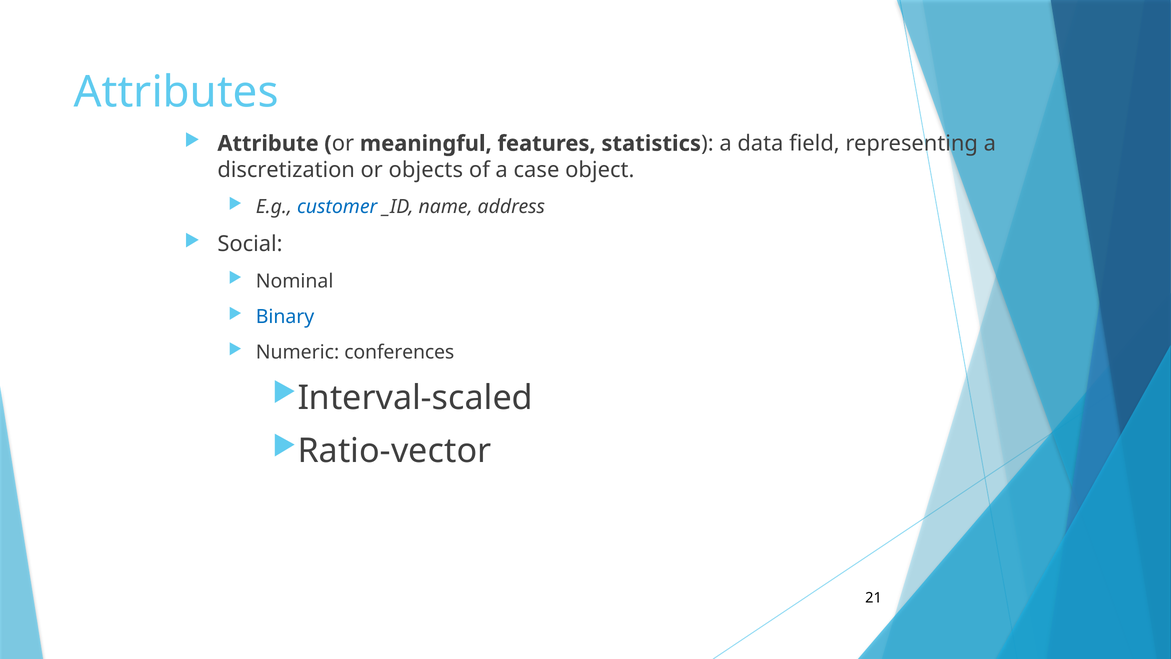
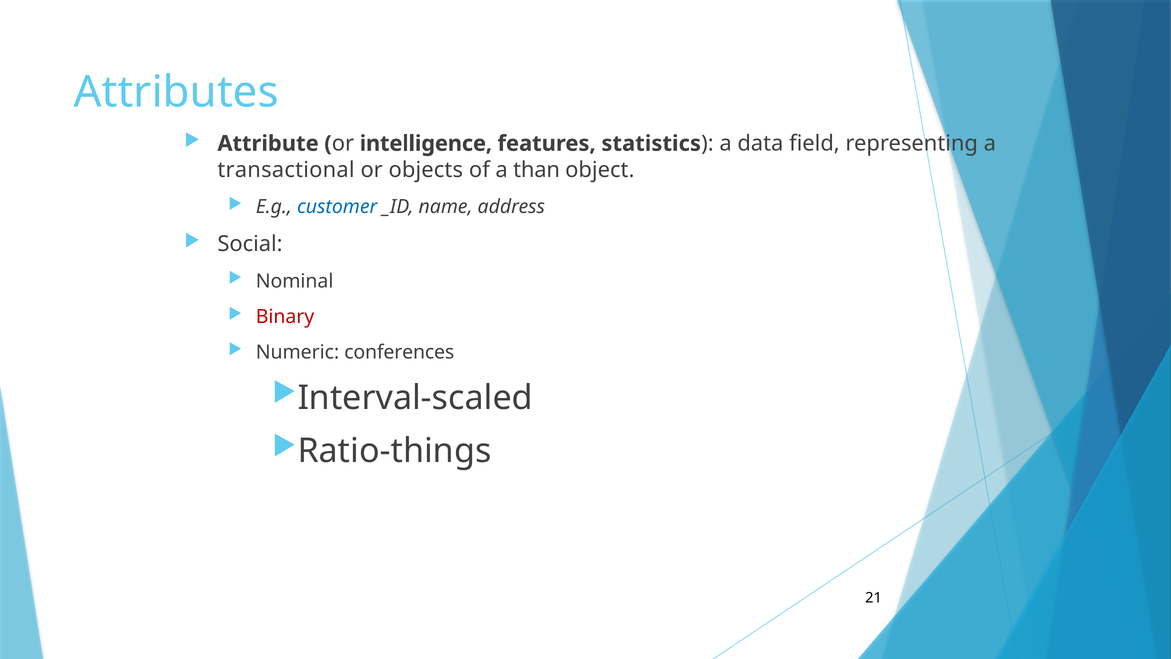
meaningful: meaningful -> intelligence (426, 144)
discretization: discretization -> transactional (286, 170)
case: case -> than (537, 170)
Binary colour: blue -> red (285, 317)
Ratio-vector: Ratio-vector -> Ratio-things (394, 451)
